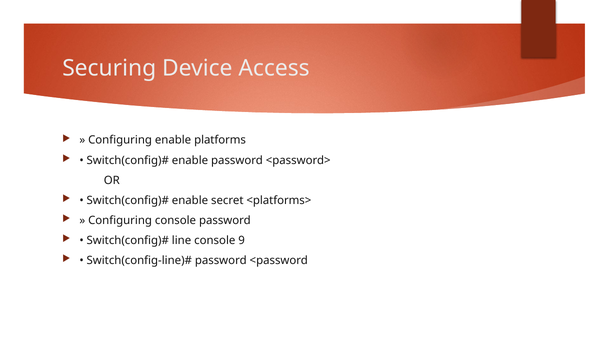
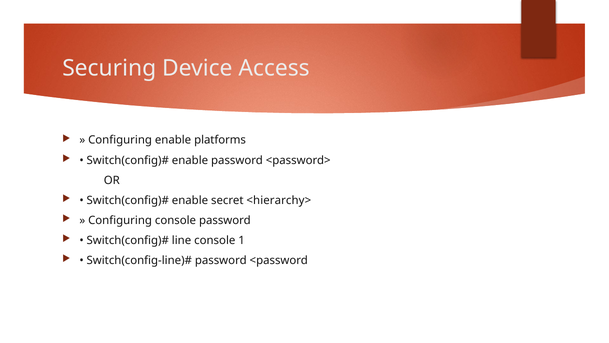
<platforms>: <platforms> -> <hierarchy> (279, 200)
9: 9 -> 1 (242, 240)
